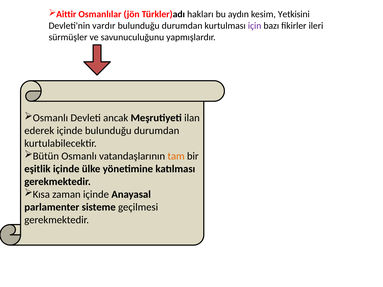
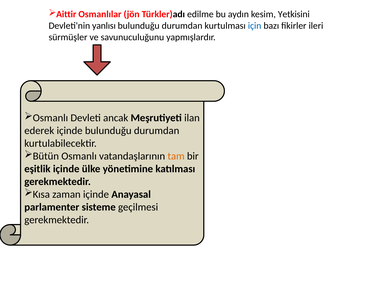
hakları: hakları -> edilme (200, 14)
vardır: vardır -> yanlısı (104, 26)
için colour: purple -> blue (255, 26)
